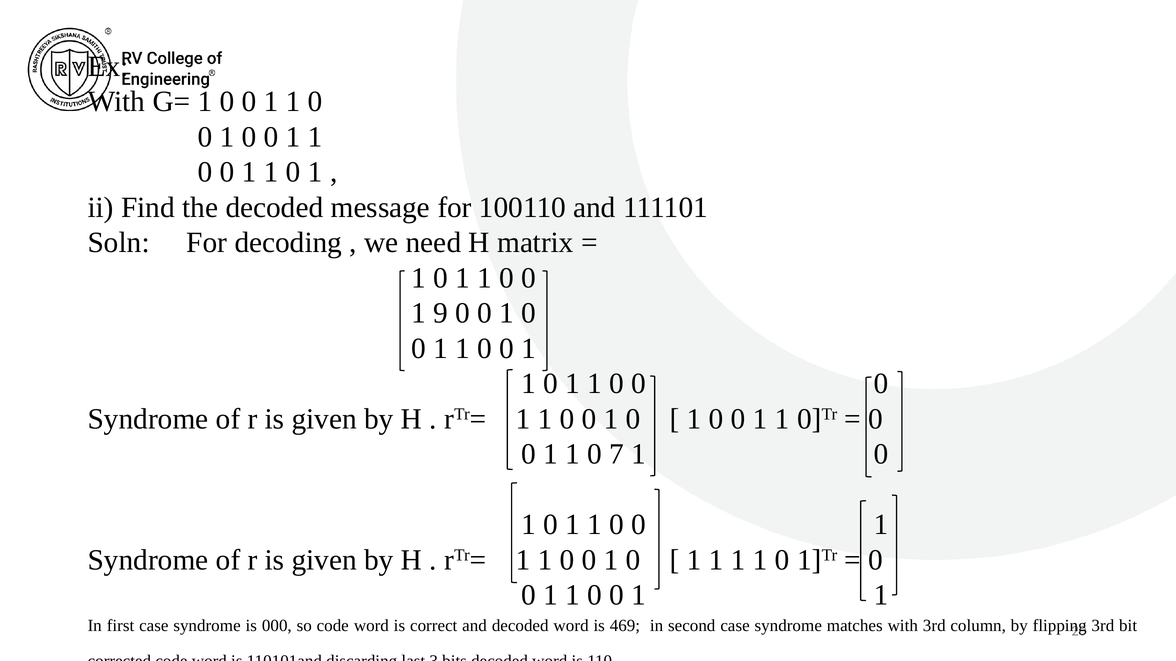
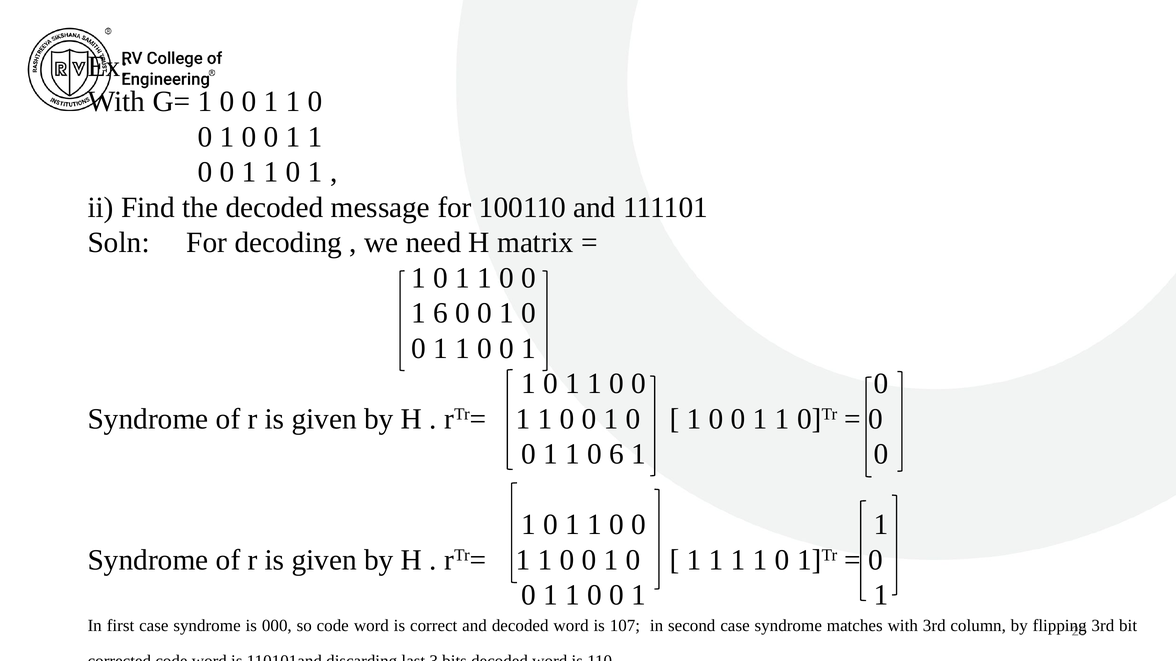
1 9: 9 -> 6 (440, 313)
0 7: 7 -> 6 (617, 455)
469: 469 -> 107 (625, 626)
